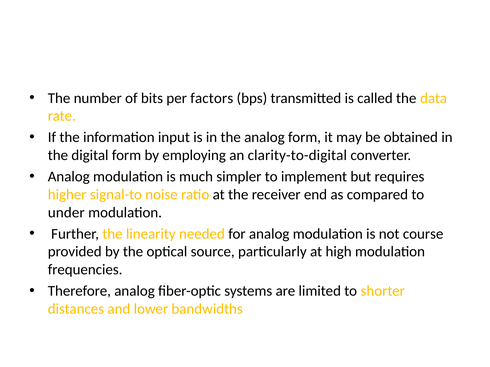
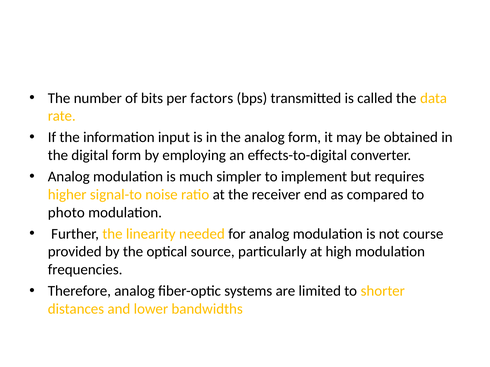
clarity-to-digital: clarity-to-digital -> effects-to-digital (297, 155)
under: under -> photo (66, 213)
